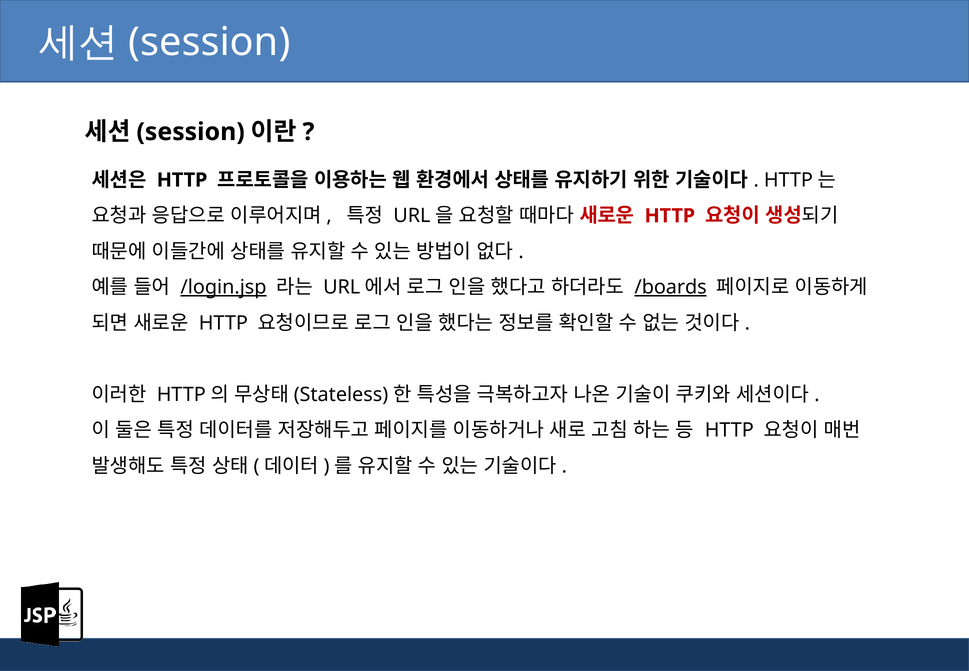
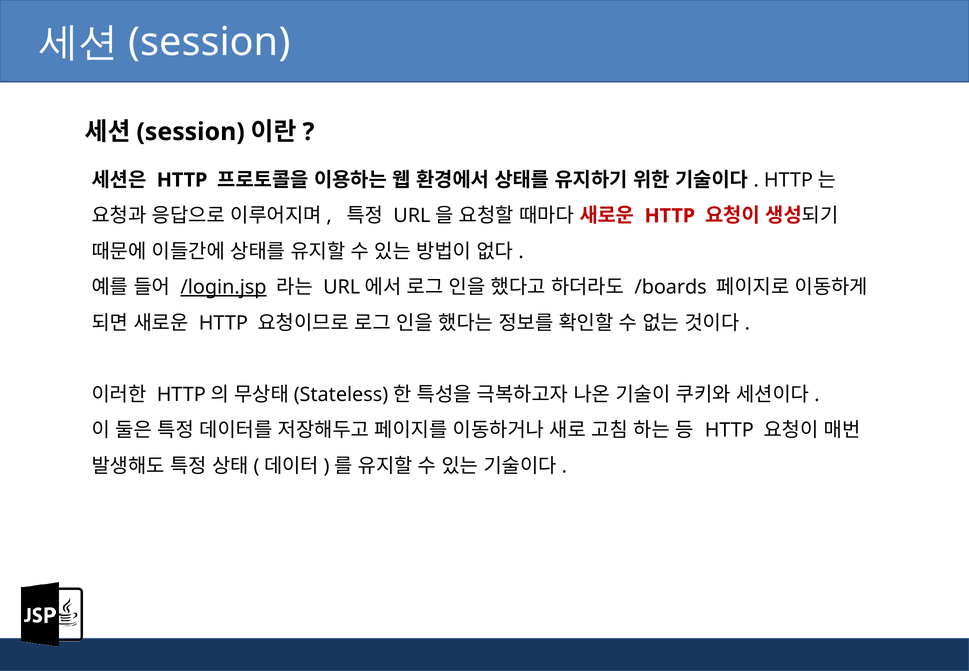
/boards underline: present -> none (671, 287)
